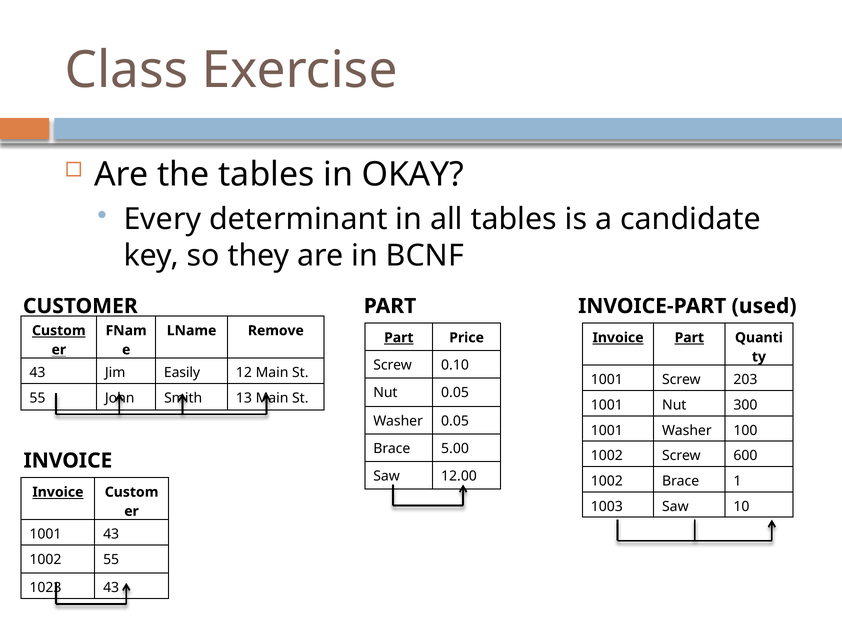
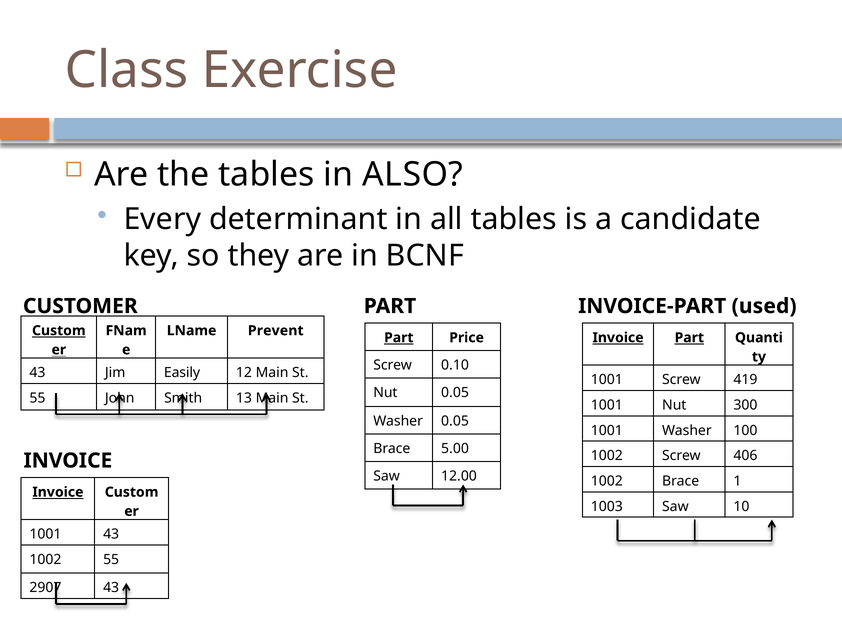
OKAY: OKAY -> ALSO (413, 174)
Remove: Remove -> Prevent (276, 330)
203: 203 -> 419 (745, 380)
600: 600 -> 406 (745, 455)
1023: 1023 -> 2907 (45, 587)
